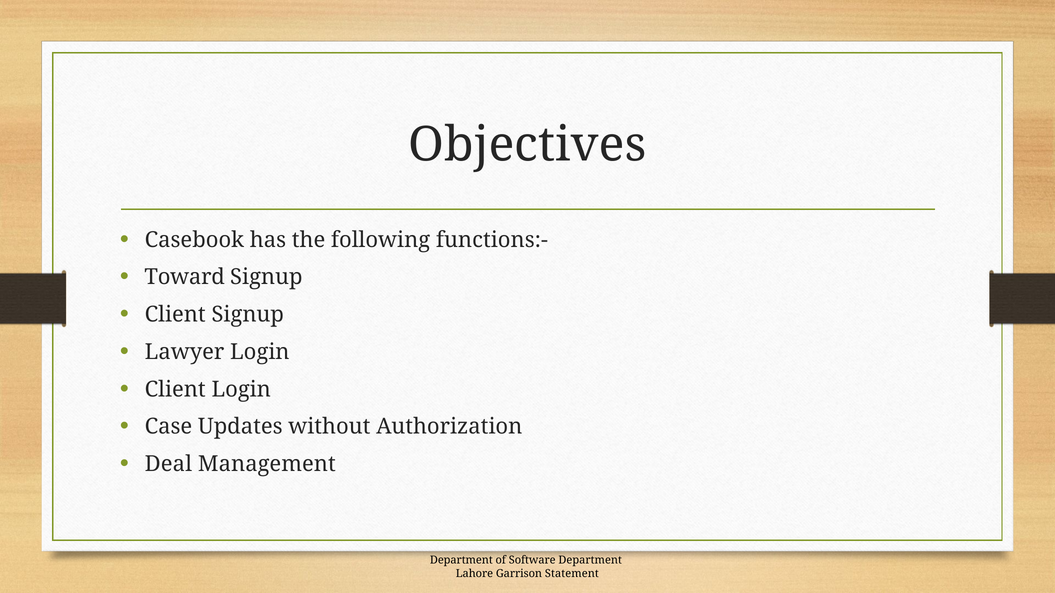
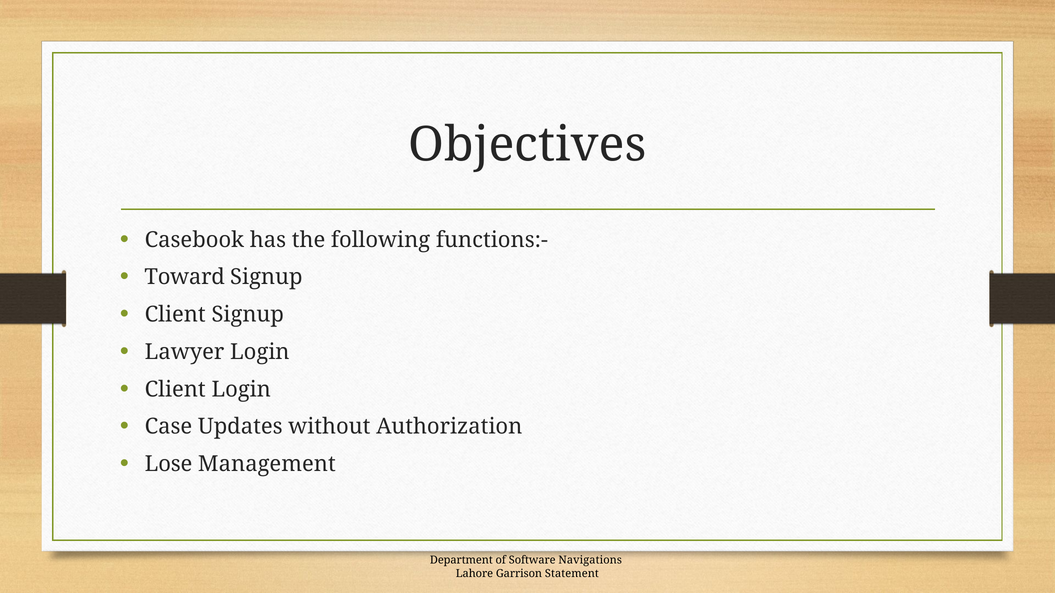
Deal: Deal -> Lose (169, 464)
Software Department: Department -> Navigations (590, 561)
